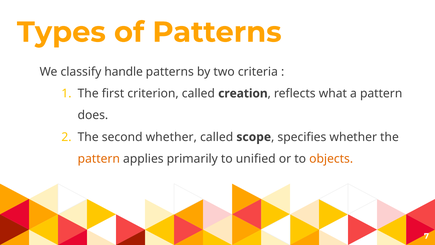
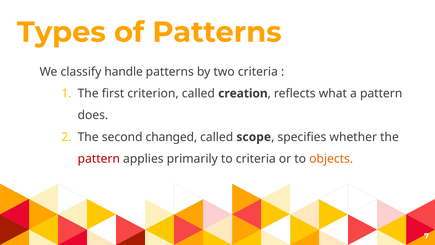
second whether: whether -> changed (171, 137)
pattern colour: orange -> red (99, 159)
to unified: unified -> criteria (256, 159)
